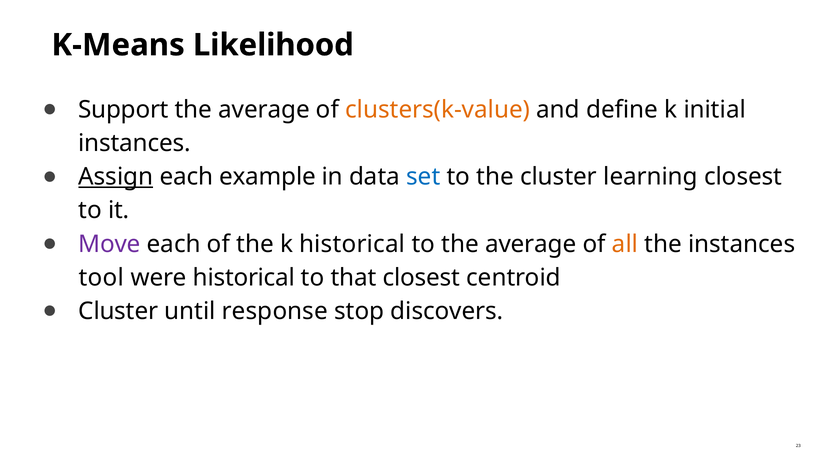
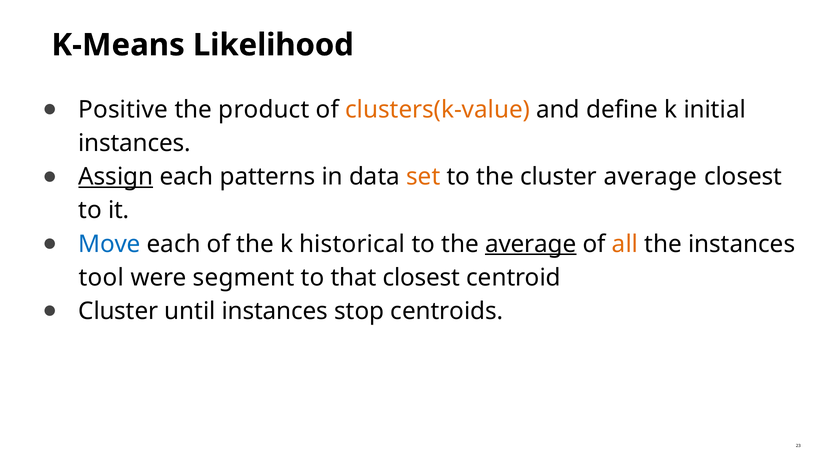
Support: Support -> Positive (123, 110)
average: average -> product (264, 110)
example: example -> patterns (268, 177)
set colour: blue -> orange (423, 177)
cluster learning: learning -> average (650, 177)
Move colour: purple -> blue (110, 244)
average underline: none -> present (531, 244)
were historical: historical -> segment (244, 277)
until response: response -> instances (275, 311)
discovers: discovers -> centroids (447, 311)
